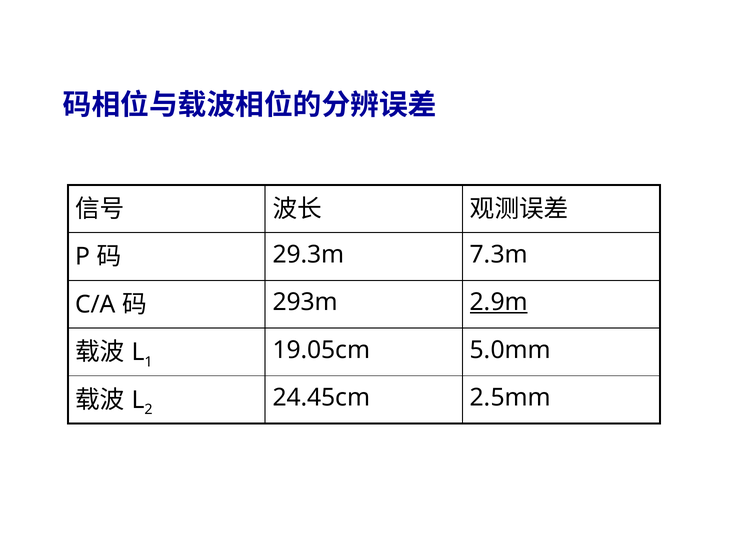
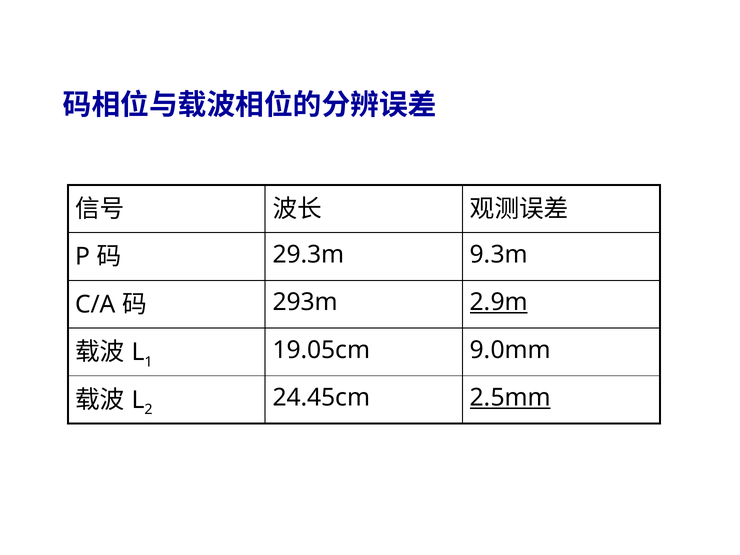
7.3m: 7.3m -> 9.3m (499, 255)
5.0mm: 5.0mm -> 9.0mm (510, 350)
2.5mm underline: none -> present (510, 398)
